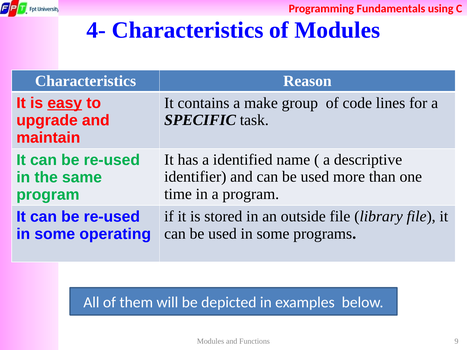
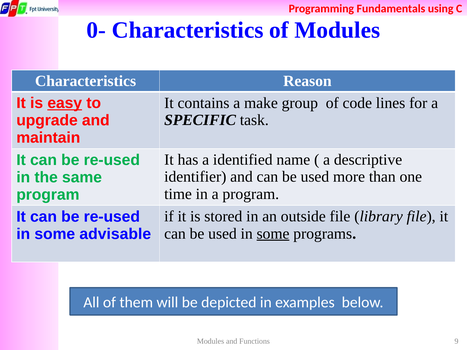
4-: 4- -> 0- (96, 30)
some underline: none -> present (273, 234)
operating: operating -> advisable (115, 234)
